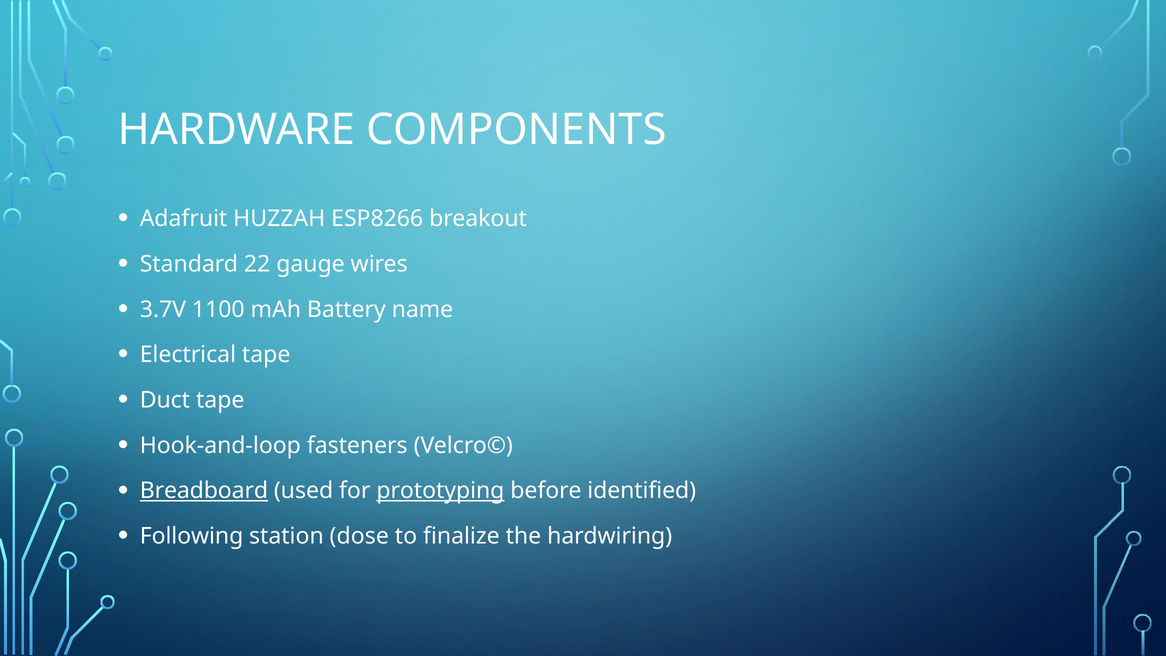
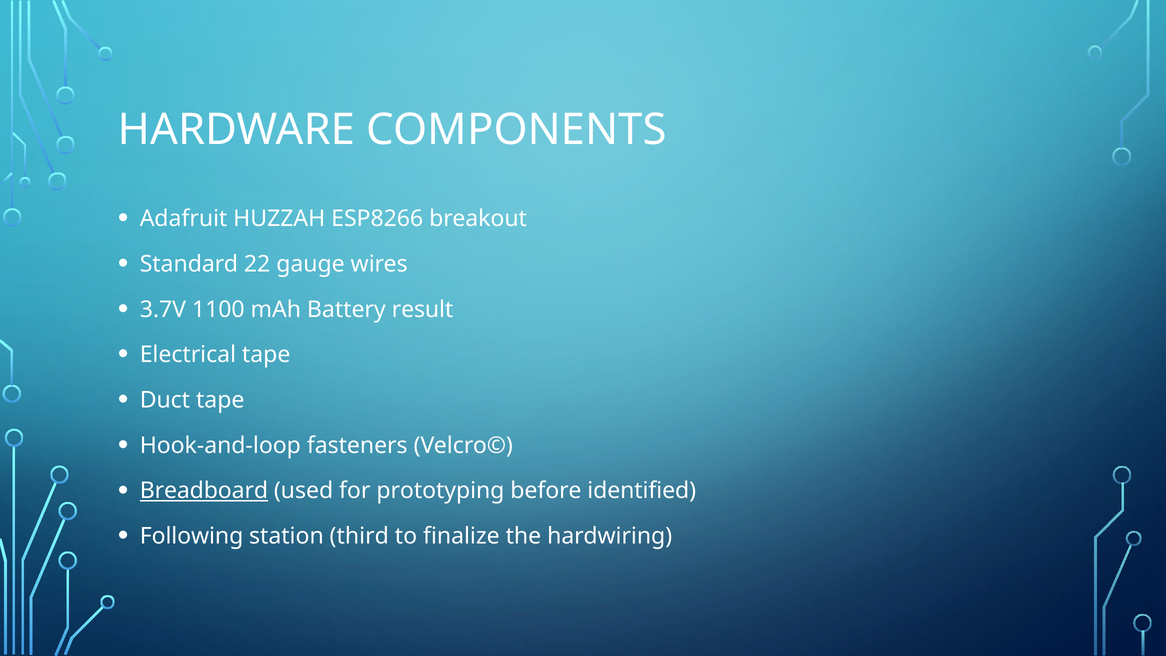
name: name -> result (422, 309)
prototyping underline: present -> none (440, 491)
dose: dose -> third (359, 536)
